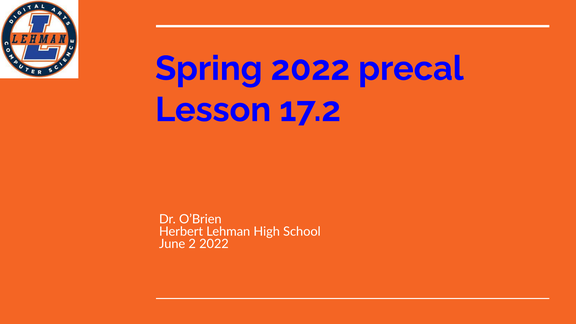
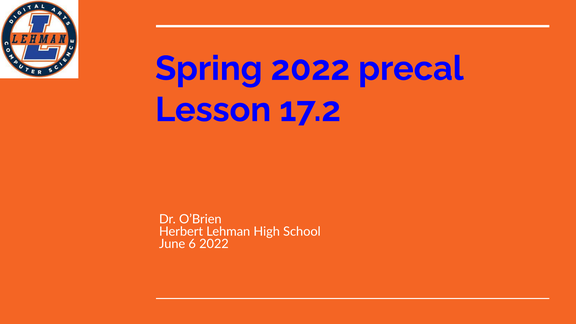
2: 2 -> 6 (192, 244)
